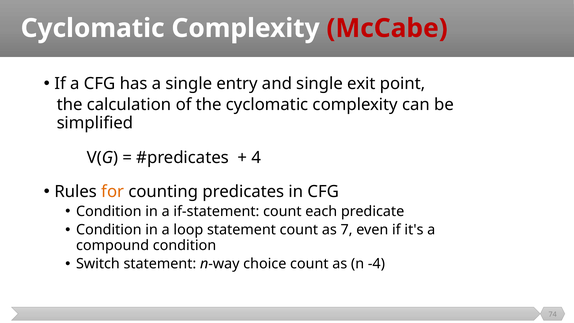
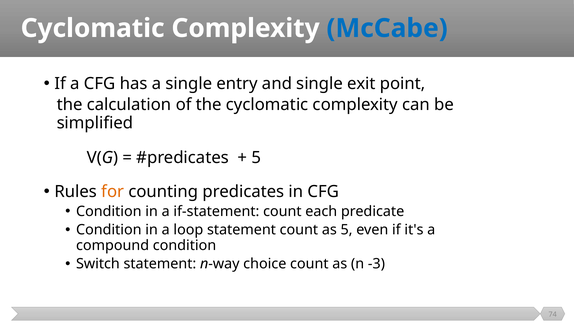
McCabe colour: red -> blue (387, 28)
4: 4 -> 5 (256, 158)
as 7: 7 -> 5 (347, 230)
-4: -4 -> -3 (376, 264)
